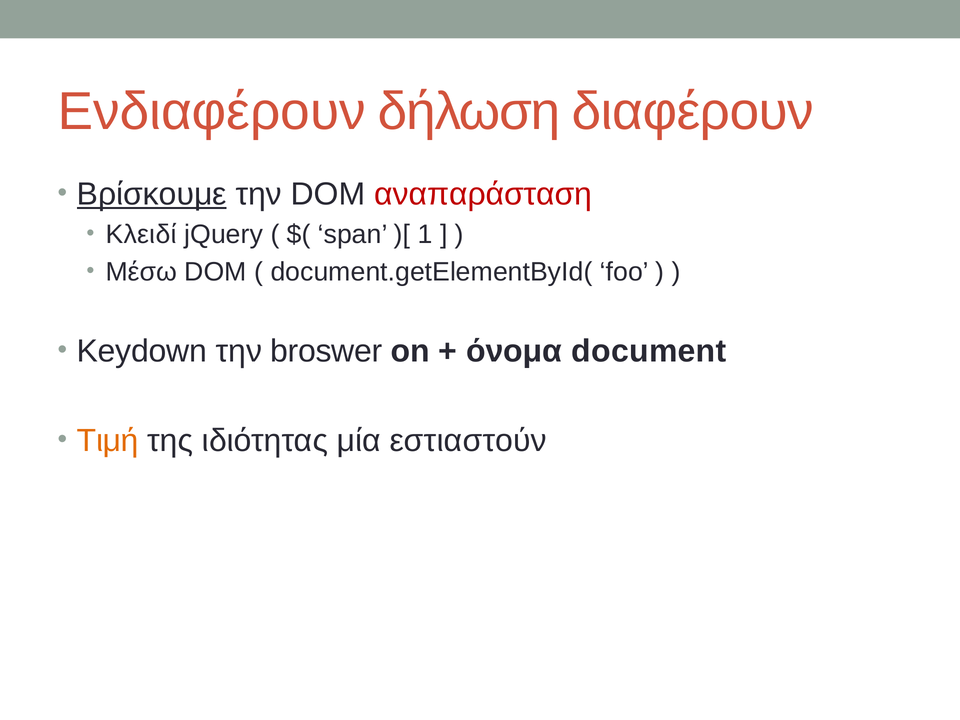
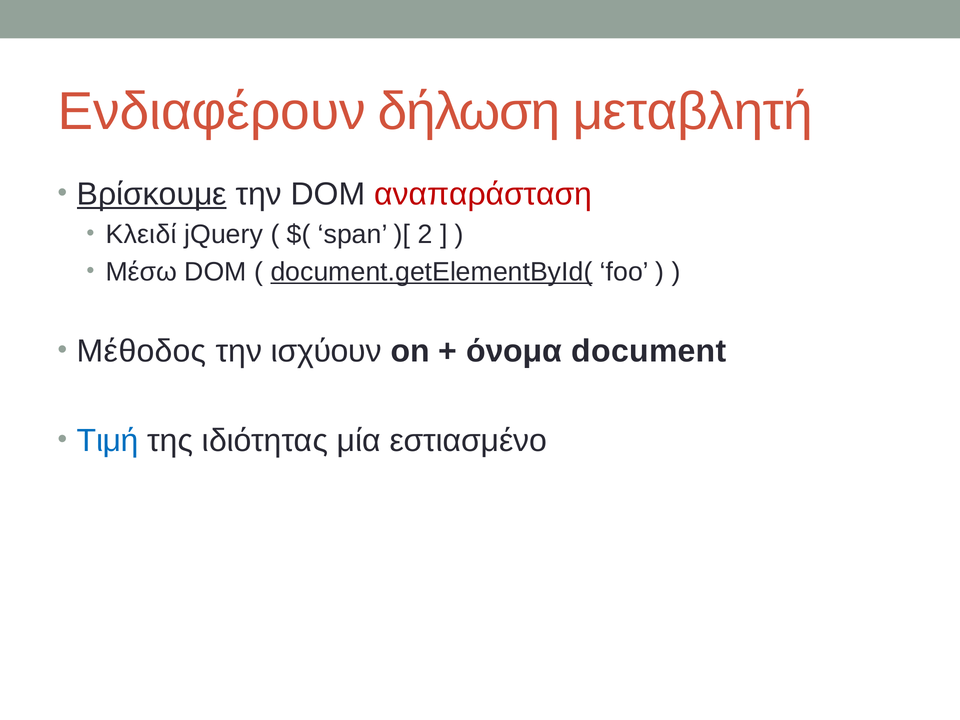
διαφέρουν: διαφέρουν -> μεταβλητή (693, 112)
1: 1 -> 2 (425, 234)
document.getElementById( underline: none -> present (432, 272)
Keydown: Keydown -> Μέθοδος (142, 351)
broswer: broswer -> ισχύουν (326, 351)
Τιμή colour: orange -> blue (108, 441)
εστιαστούν: εστιαστούν -> εστιασμένο (468, 441)
